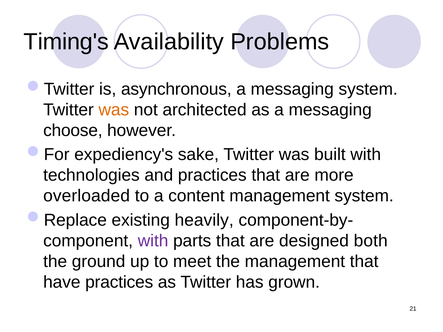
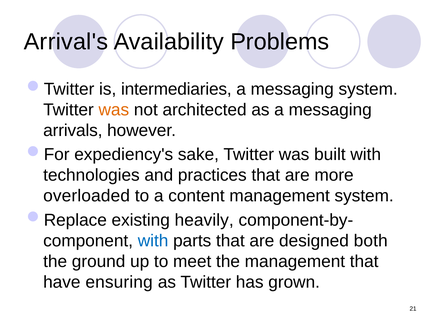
Timing's: Timing's -> Arrival's (66, 42)
asynchronous: asynchronous -> intermediaries (176, 89)
choose: choose -> arrivals (73, 131)
with colour: purple -> blue (153, 241)
have practices: practices -> ensuring (119, 282)
